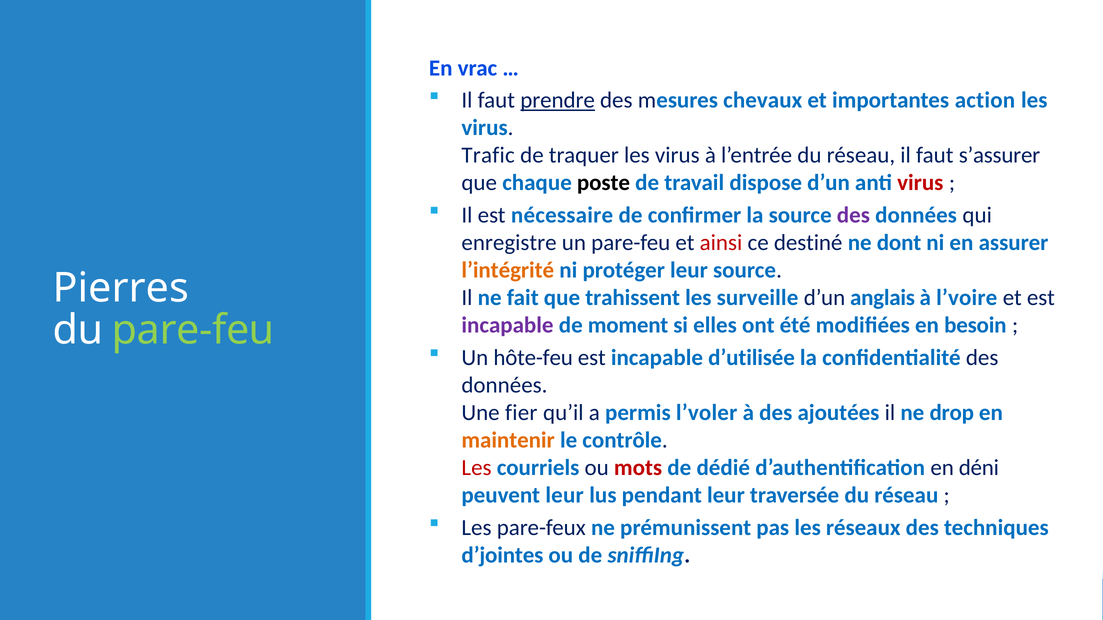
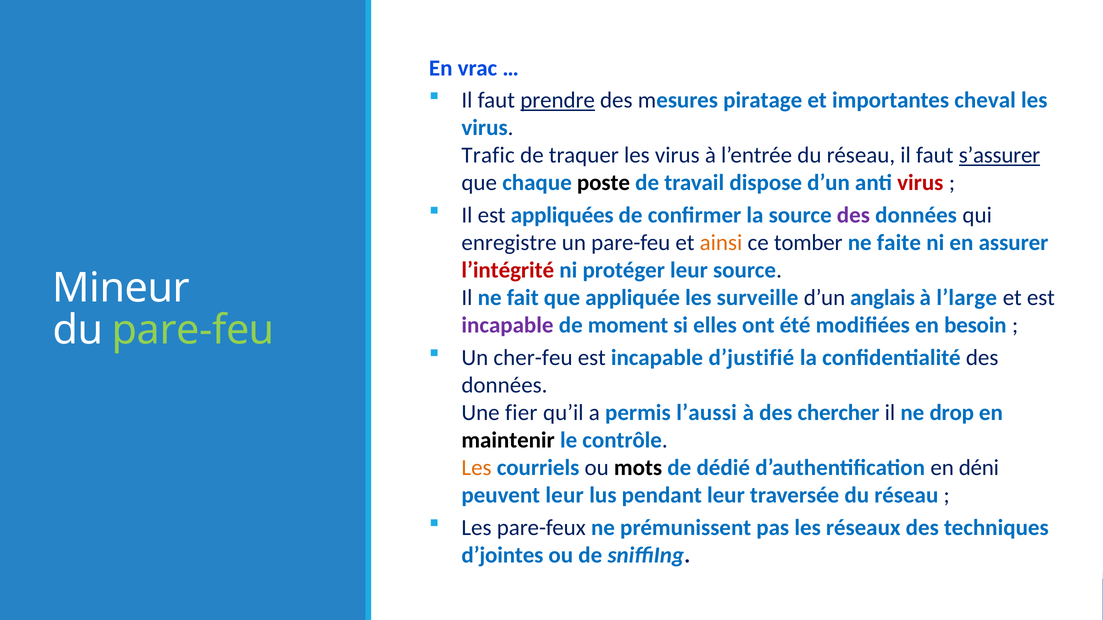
chevaux: chevaux -> piratage (763, 100)
action: action -> cheval (985, 100)
s’assurer underline: none -> present (1000, 155)
nécessaire: nécessaire -> appliquées (562, 215)
ainsi colour: red -> orange (721, 243)
destiné: destiné -> tomber (808, 243)
dont: dont -> faite (899, 243)
l’intégrité colour: orange -> red (508, 270)
Pierres: Pierres -> Mineur (121, 288)
trahissent: trahissent -> appliquée (633, 298)
l’voire: l’voire -> l’large (967, 298)
hôte-feu: hôte-feu -> cher-feu (533, 358)
d’utilisée: d’utilisée -> d’justifié (751, 358)
l’voler: l’voler -> l’aussi (707, 413)
ajoutées: ajoutées -> chercher (838, 413)
maintenir colour: orange -> black (508, 441)
Les colour: red -> orange (477, 468)
mots colour: red -> black (638, 468)
